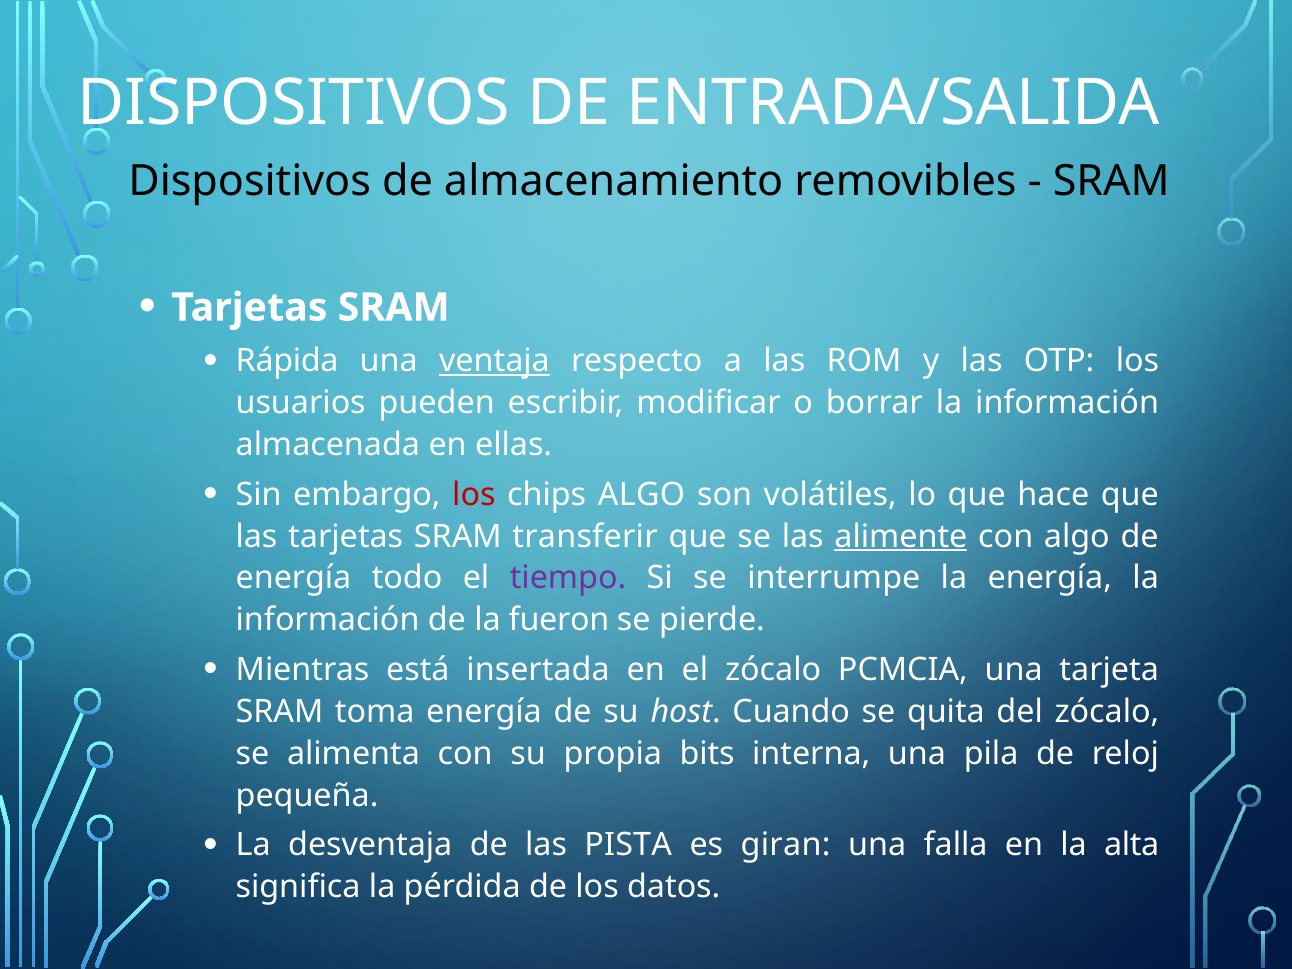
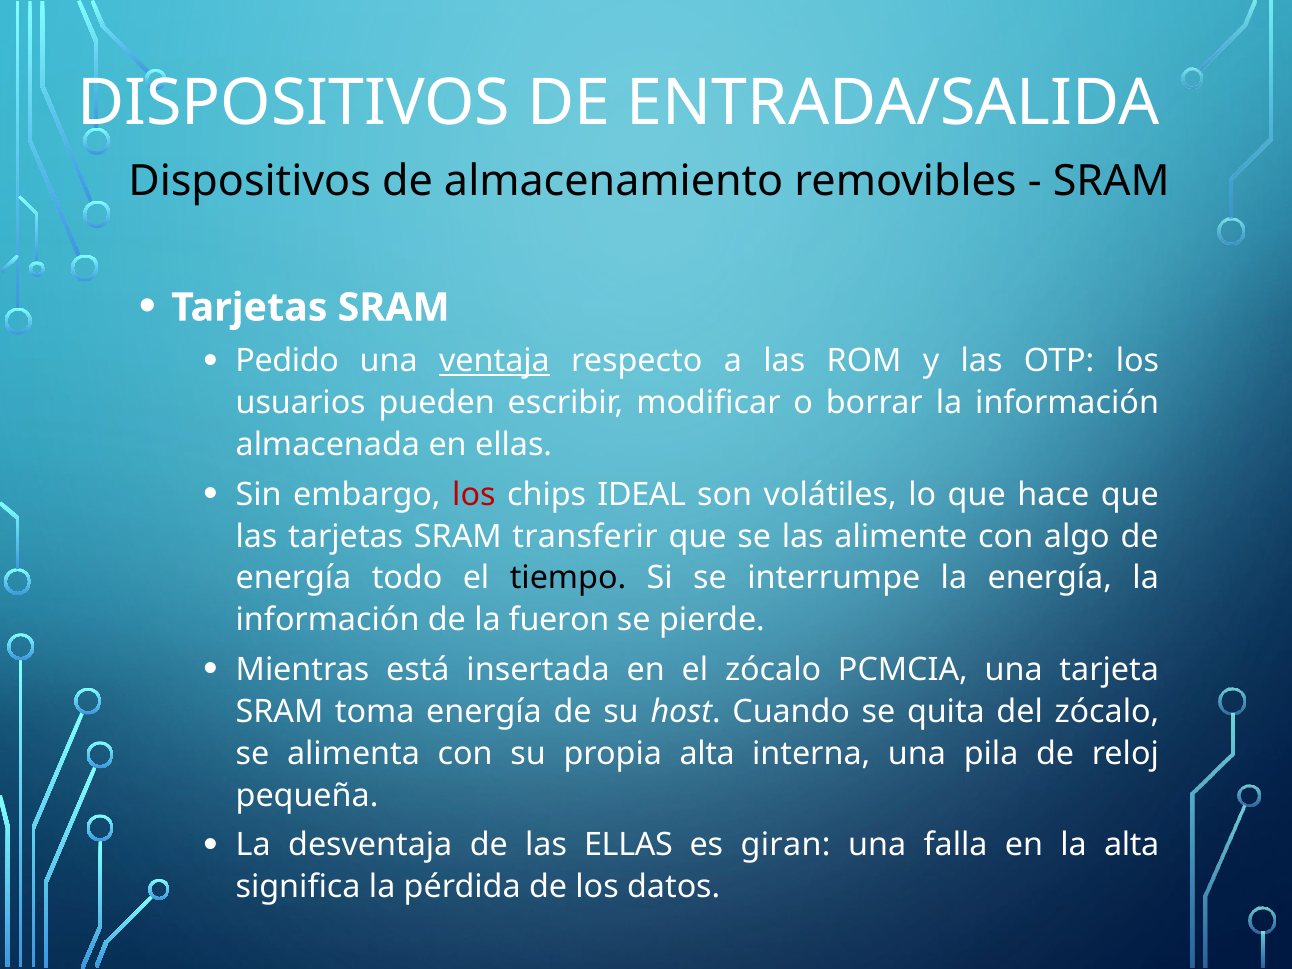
Rápida: Rápida -> Pedido (287, 361)
chips ALGO: ALGO -> IDEAL (642, 495)
alimente underline: present -> none (901, 536)
tiempo colour: purple -> black (568, 578)
propia bits: bits -> alta (707, 754)
las PISTA: PISTA -> ELLAS (628, 845)
